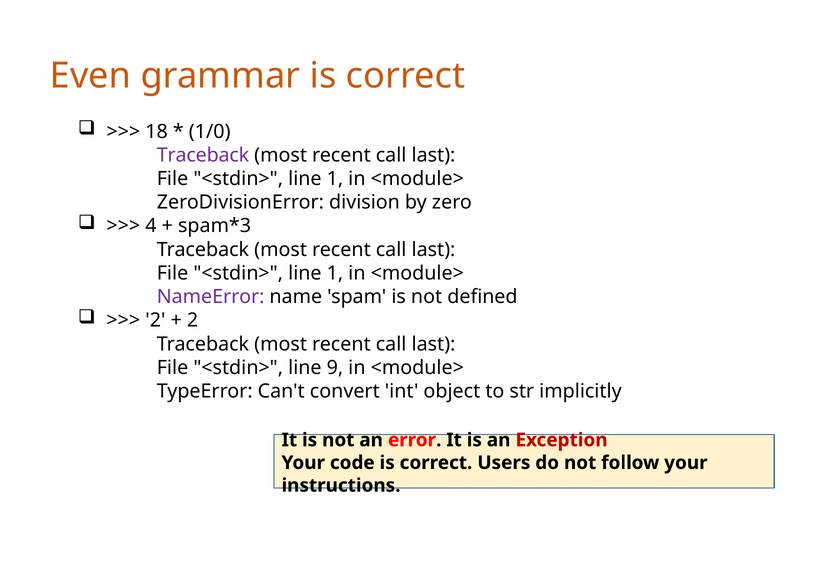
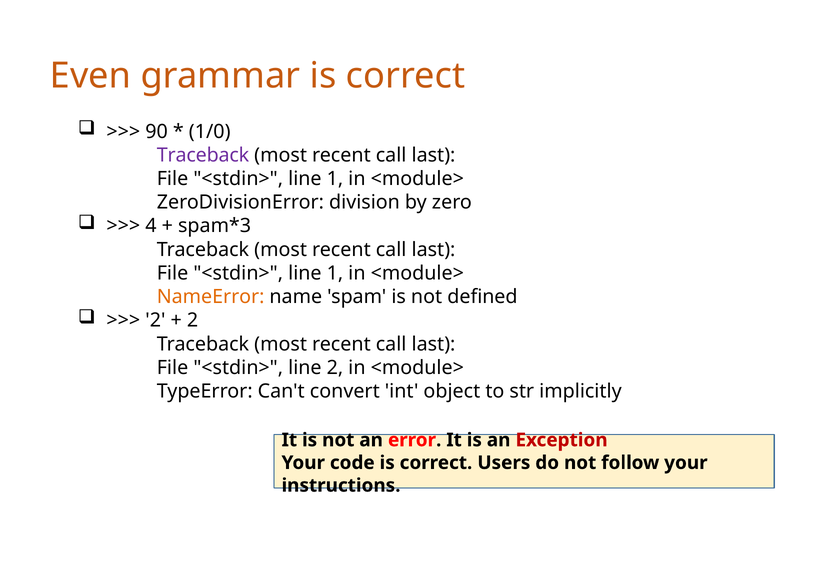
18: 18 -> 90 (157, 132)
NameError colour: purple -> orange (211, 297)
line 9: 9 -> 2 (335, 368)
